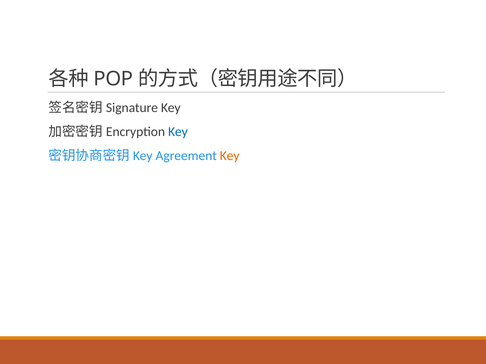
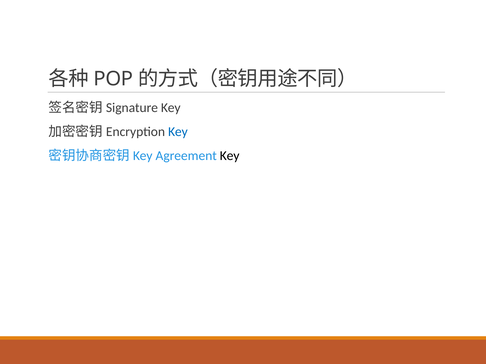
Key colour: orange -> black (230, 156)
